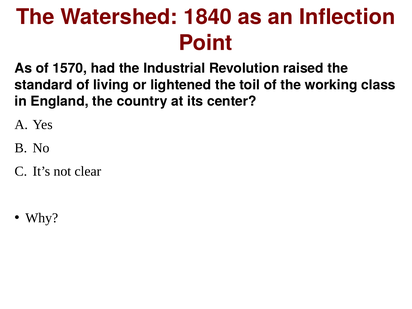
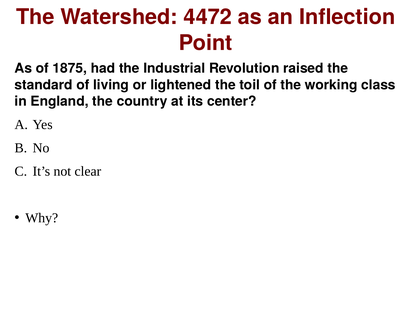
1840: 1840 -> 4472 (208, 17)
1570: 1570 -> 1875 (70, 68)
